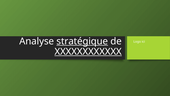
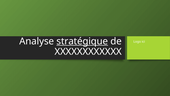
XXXXXXXXXXXX underline: present -> none (88, 51)
